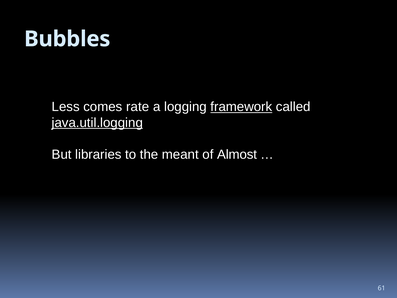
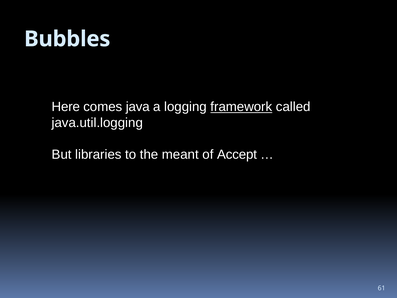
Less: Less -> Here (66, 107)
rate: rate -> java (138, 107)
java.util.logging underline: present -> none (97, 123)
Almost: Almost -> Accept (237, 154)
